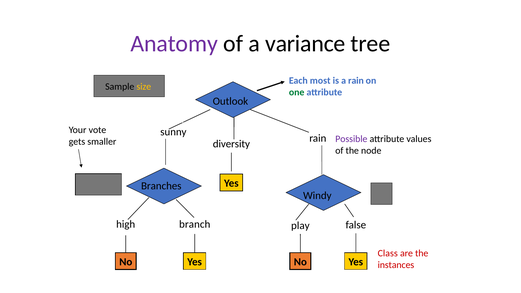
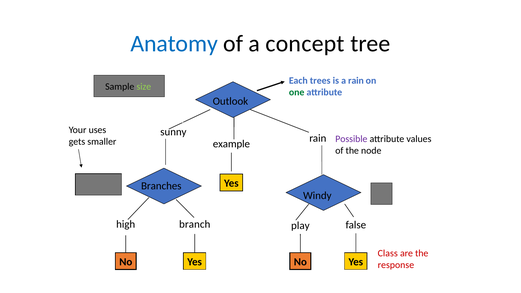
Anatomy colour: purple -> blue (174, 44)
variance: variance -> concept (305, 44)
most: most -> trees (320, 81)
size colour: yellow -> light green (144, 87)
vote: vote -> uses (97, 130)
diversity: diversity -> example (231, 144)
instances: instances -> response (396, 265)
